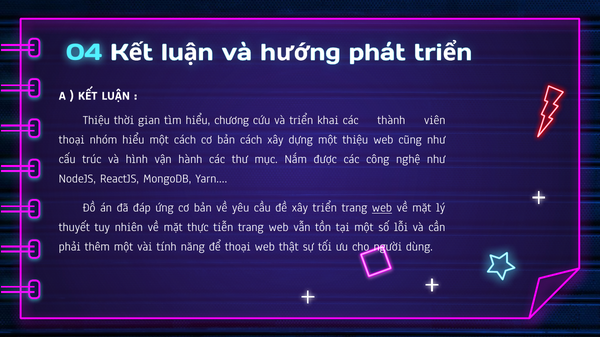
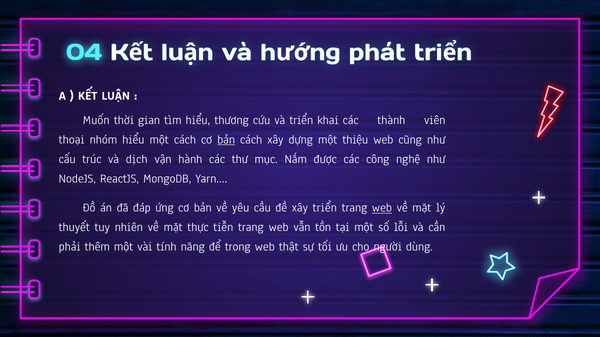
Thiệu: Thiệu -> Muốn (96, 120)
chương: chương -> thương (232, 120)
bản underline: none -> present (226, 140)
hình: hình -> dịch (137, 159)
để thoại: thoại -> trong (238, 247)
